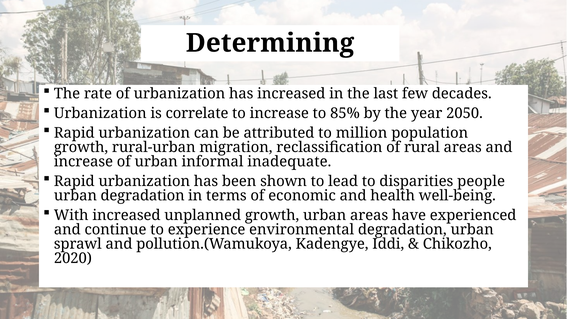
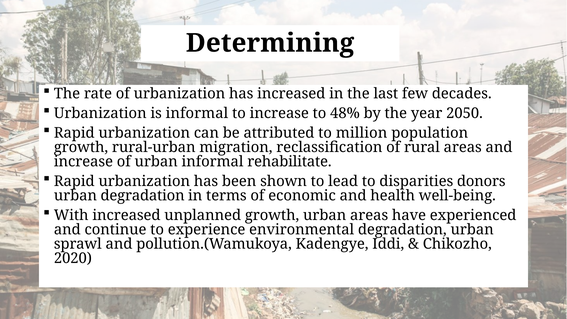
is correlate: correlate -> informal (197, 113)
85%: 85% -> 48% (345, 113)
inadequate: inadequate -> rehabilitate (289, 162)
people: people -> donors (481, 181)
